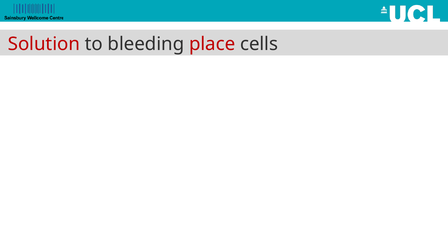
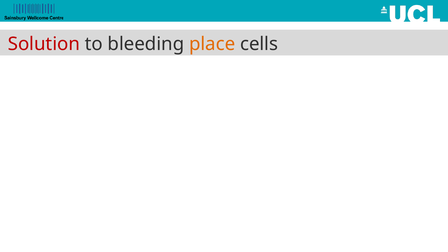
place colour: red -> orange (212, 44)
